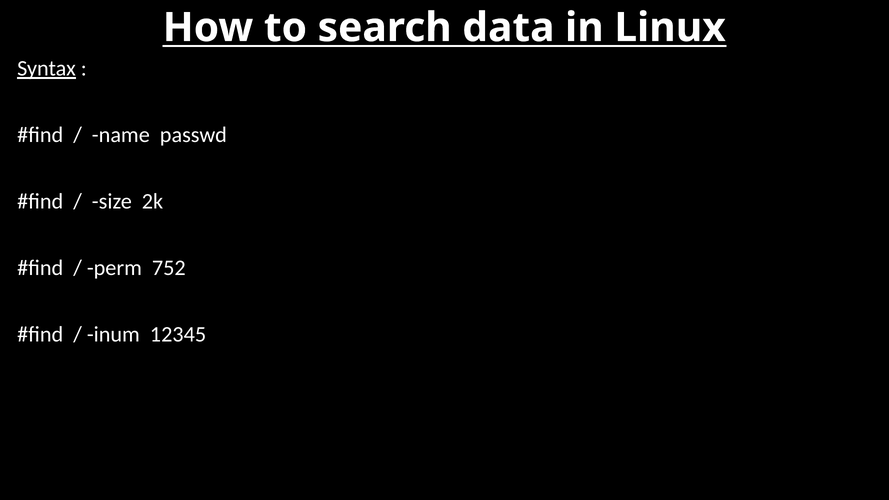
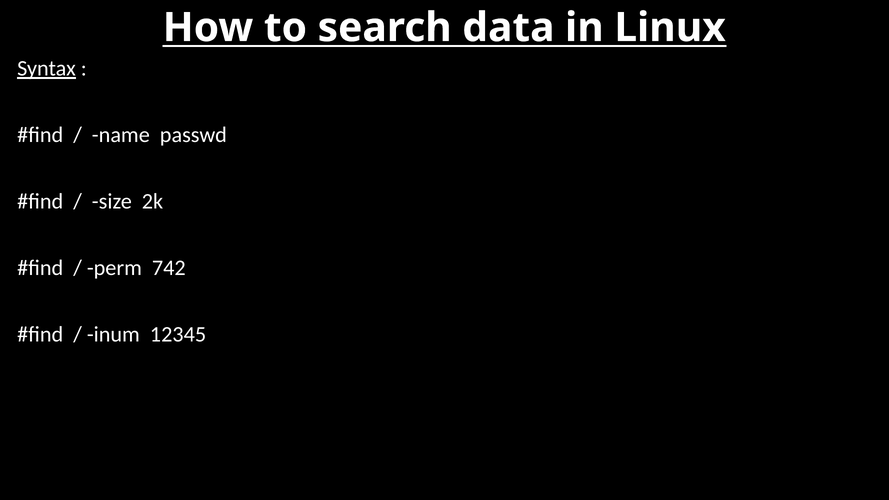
752: 752 -> 742 (169, 268)
